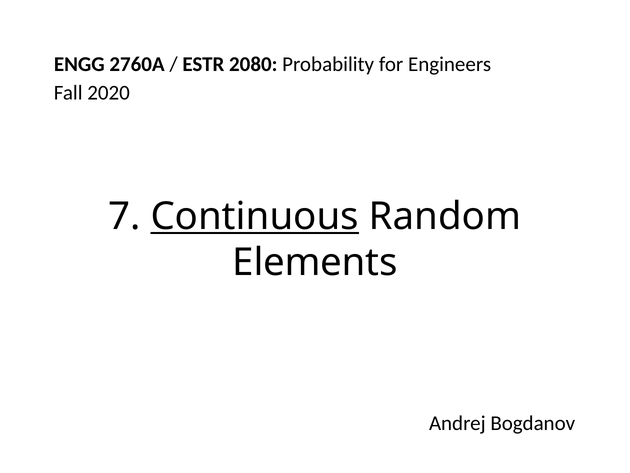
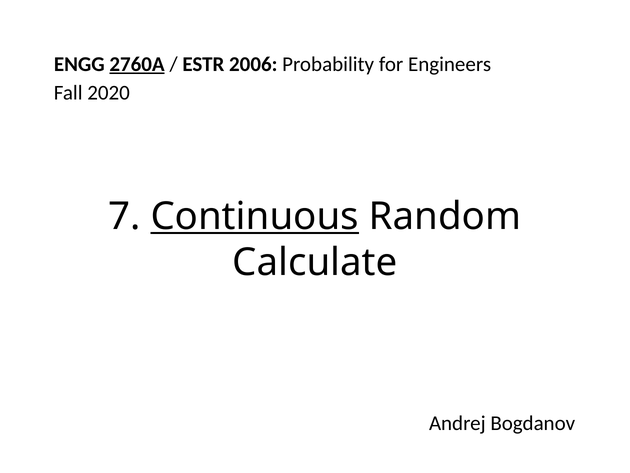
2760A underline: none -> present (137, 64)
2080: 2080 -> 2006 (253, 64)
Elements: Elements -> Calculate (315, 262)
